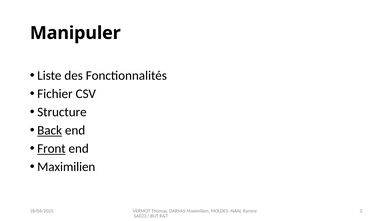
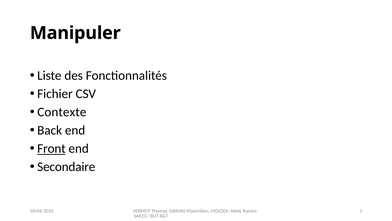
Structure: Structure -> Contexte (62, 112)
Back underline: present -> none (50, 130)
Maximilien: Maximilien -> Secondaire (66, 167)
